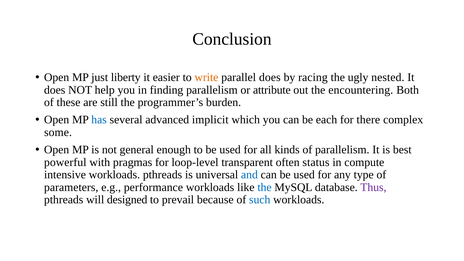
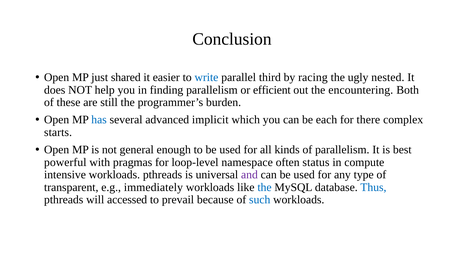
liberty: liberty -> shared (126, 77)
write colour: orange -> blue (206, 77)
parallel does: does -> third (270, 77)
attribute: attribute -> efficient (272, 90)
some: some -> starts (58, 132)
transparent: transparent -> namespace (247, 162)
and colour: blue -> purple (249, 175)
parameters: parameters -> transparent (71, 187)
performance: performance -> immediately (153, 187)
Thus colour: purple -> blue (373, 187)
designed: designed -> accessed (127, 200)
